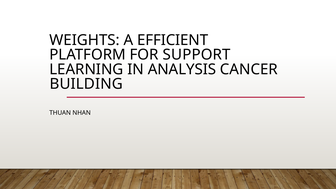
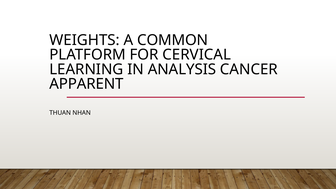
EFFICIENT: EFFICIENT -> COMMON (173, 40)
SUPPORT: SUPPORT -> CERVICAL (197, 55)
BUILDING: BUILDING -> APPARENT (86, 84)
